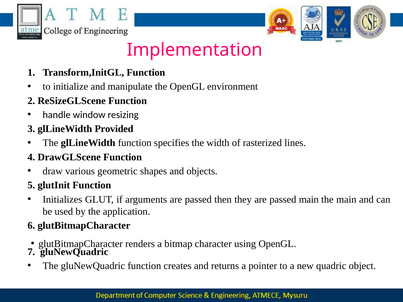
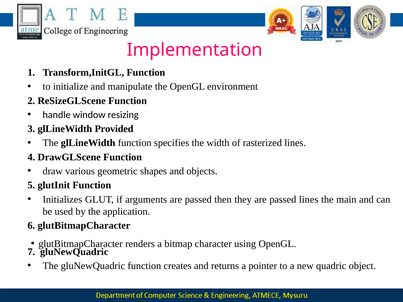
passed main: main -> lines (309, 200)
